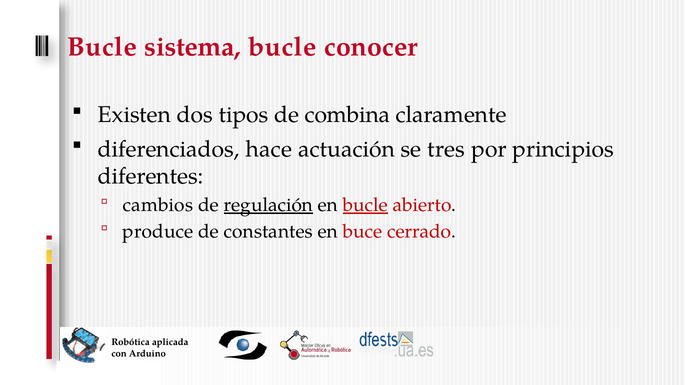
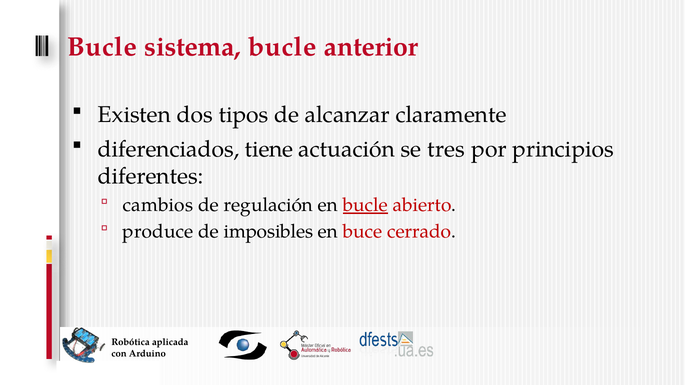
conocer: conocer -> anterior (371, 47)
combina: combina -> alcanzar (347, 115)
hace: hace -> tiene (269, 149)
regulación underline: present -> none (268, 205)
constantes: constantes -> imposibles (268, 232)
